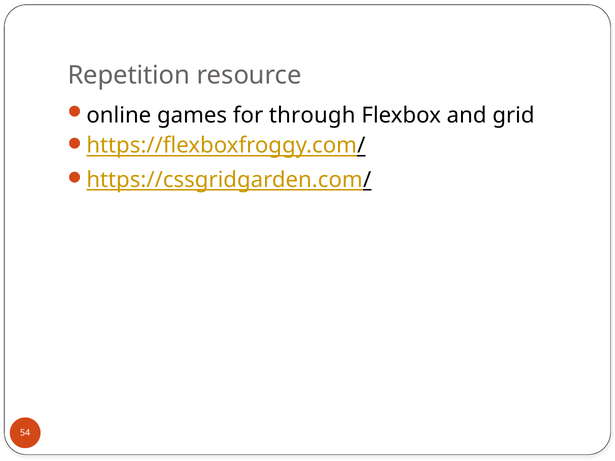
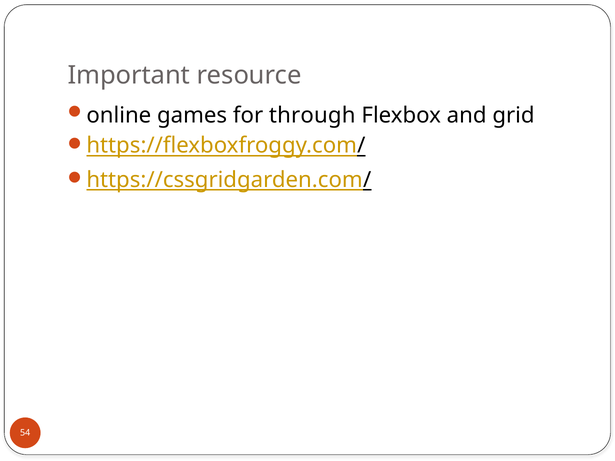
Repetition: Repetition -> Important (129, 76)
